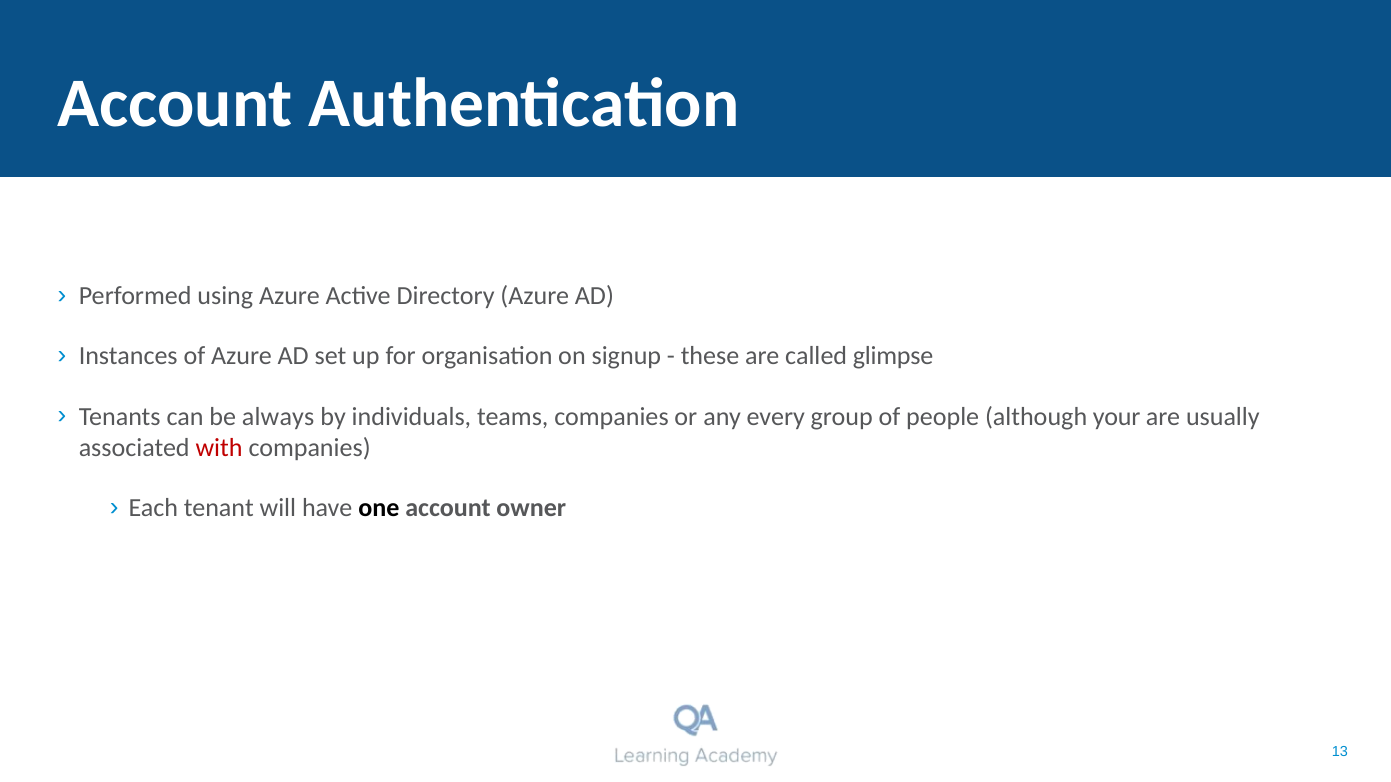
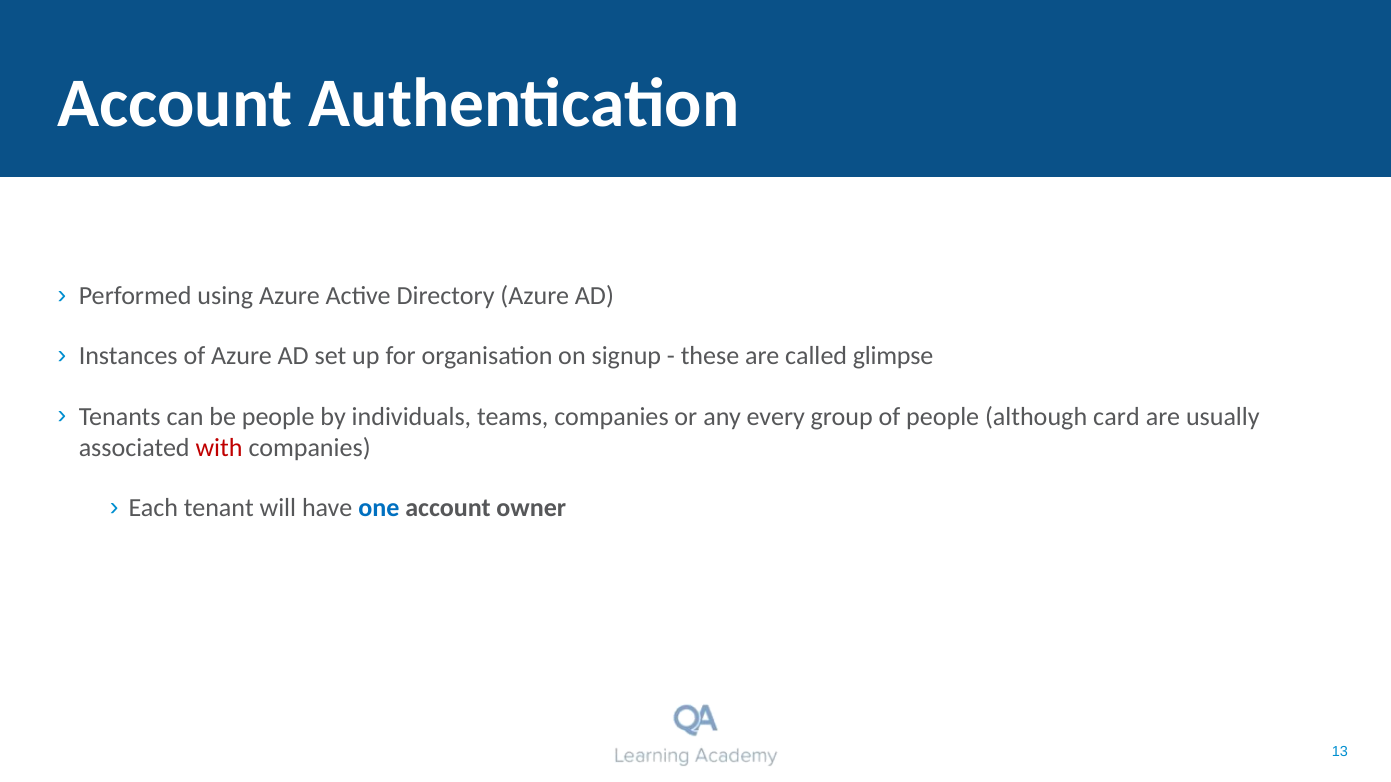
be always: always -> people (278, 417)
your: your -> card (1116, 417)
one colour: black -> blue (379, 508)
